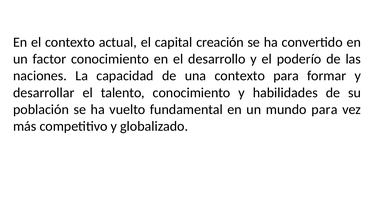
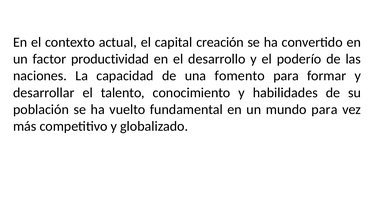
factor conocimiento: conocimiento -> productividad (110, 59)
una contexto: contexto -> fomento (240, 76)
